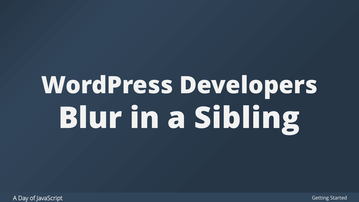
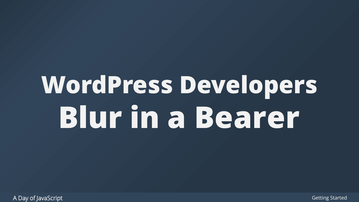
Sibling: Sibling -> Bearer (247, 118)
